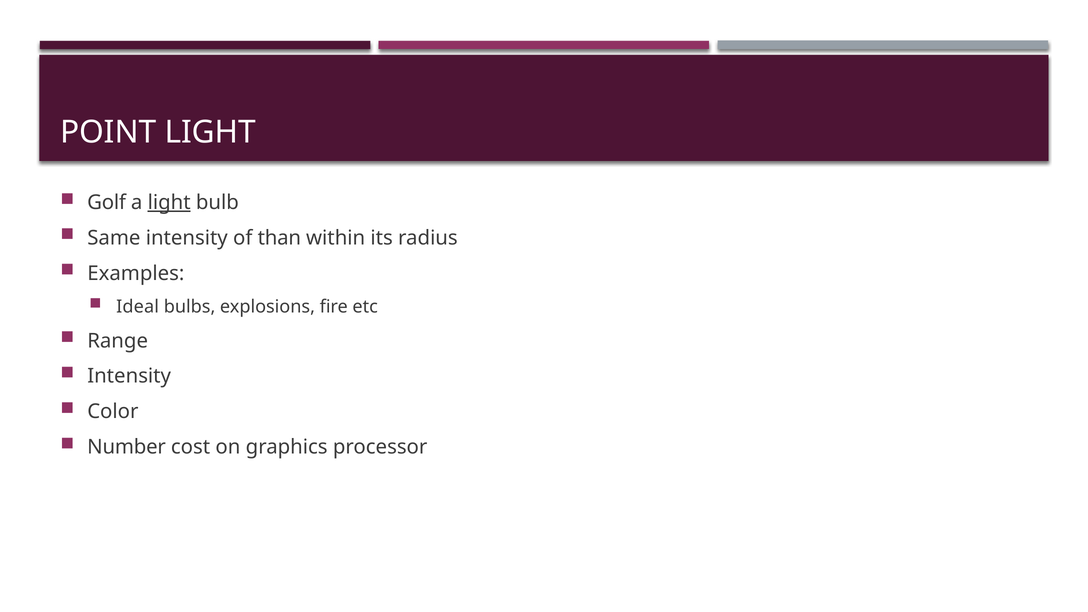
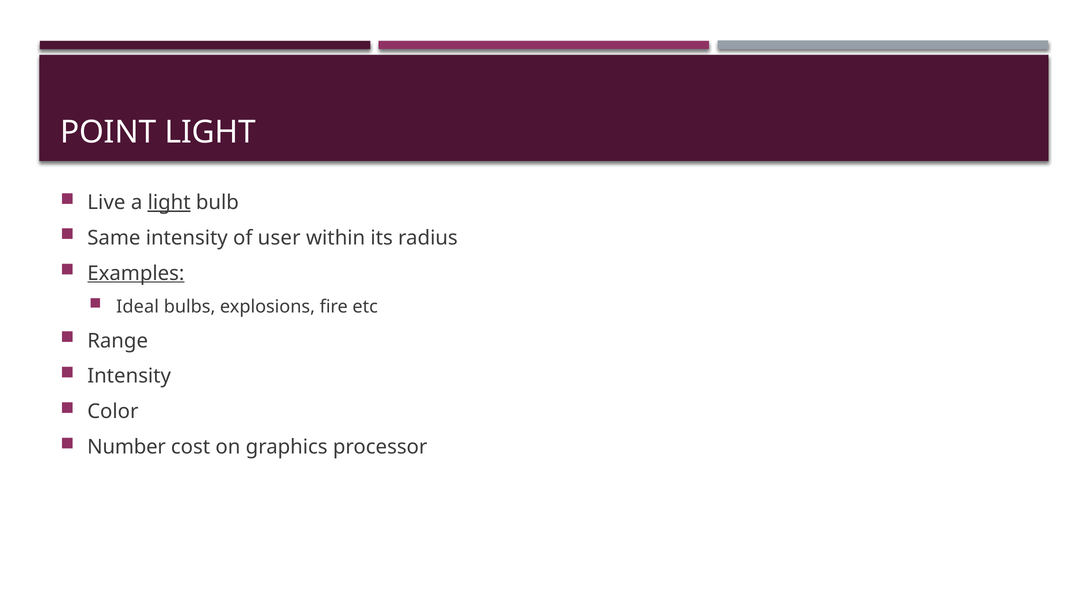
Golf: Golf -> Live (106, 203)
than: than -> user (279, 238)
Examples underline: none -> present (136, 273)
